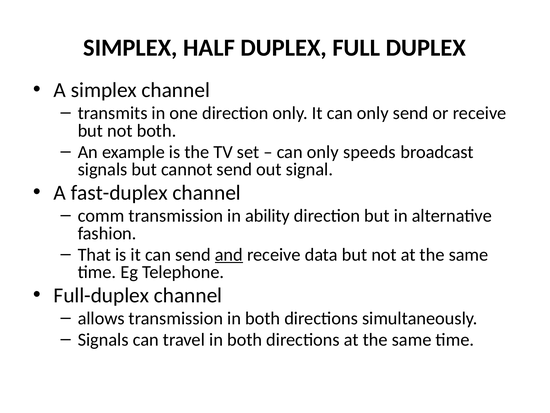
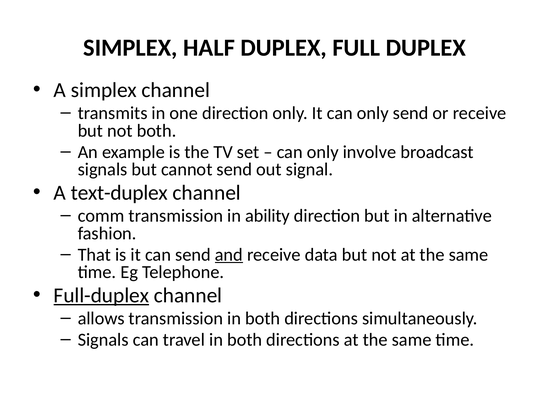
speeds: speeds -> involve (369, 152)
fast-duplex: fast-duplex -> text-duplex (119, 193)
Full-duplex underline: none -> present (101, 295)
